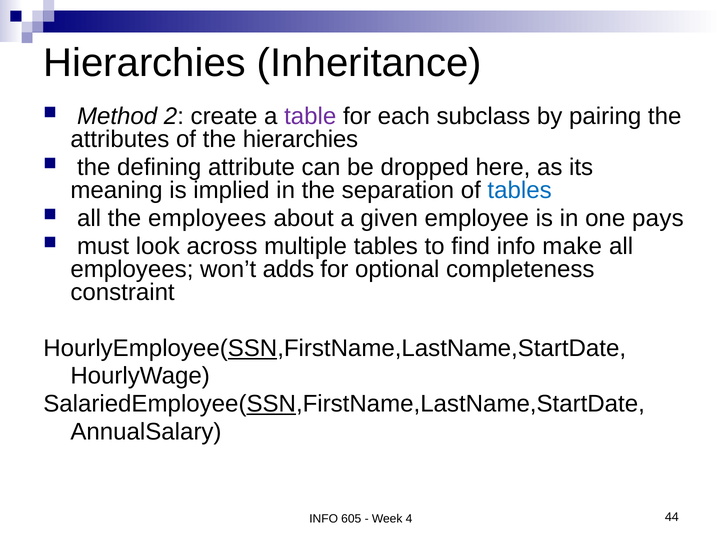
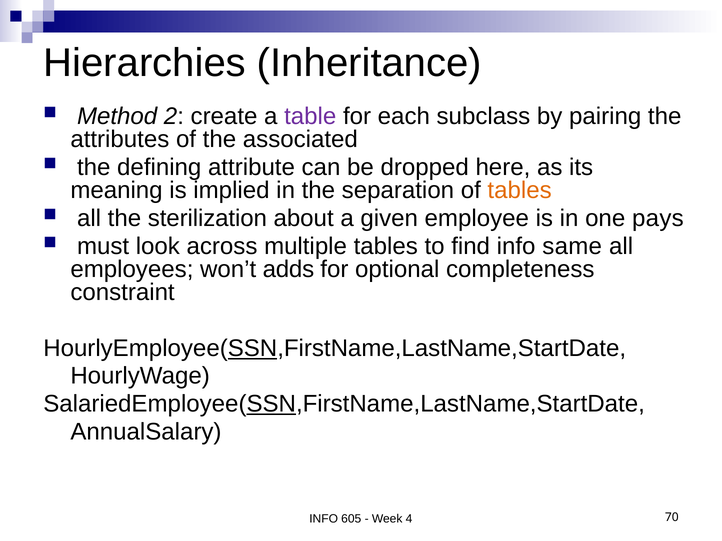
the hierarchies: hierarchies -> associated (300, 140)
tables colour: blue -> orange (520, 191)
the employees: employees -> sterilization (207, 218)
make: make -> same (572, 246)
44: 44 -> 70 (672, 518)
